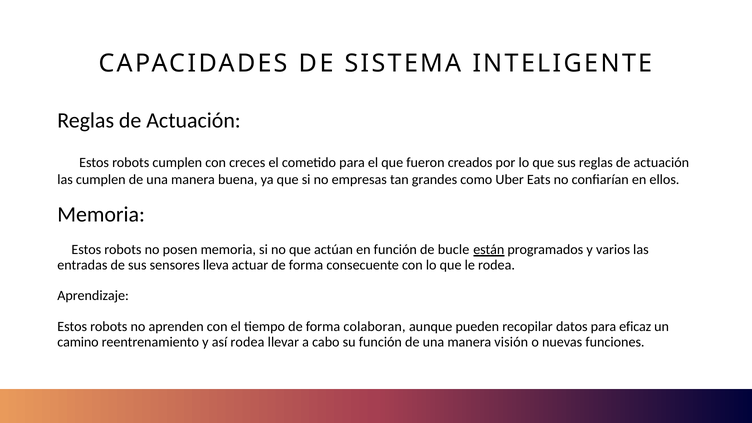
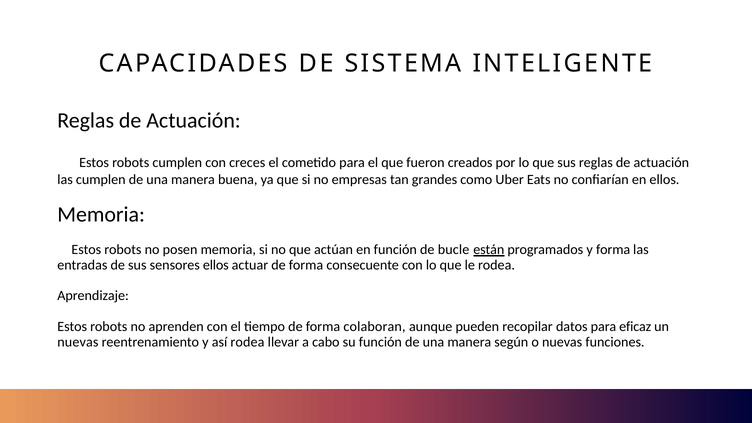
y varios: varios -> forma (613, 250)
sensores lleva: lleva -> ellos (216, 265)
camino: camino -> nuevas (78, 342)
visión: visión -> según (511, 342)
